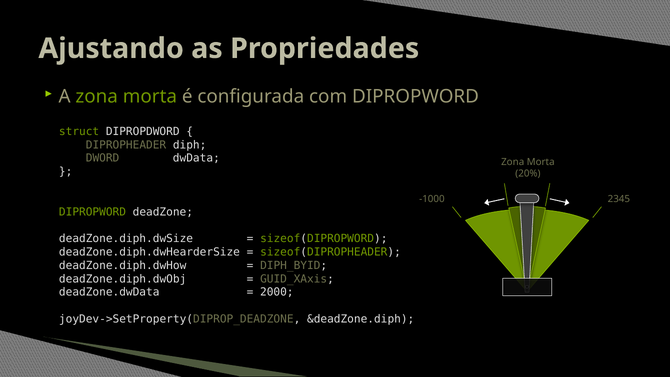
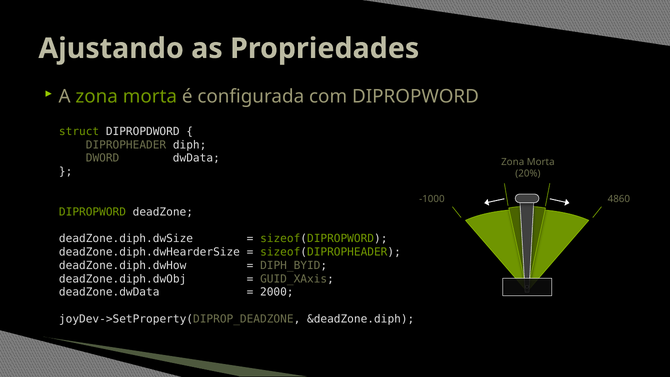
2345: 2345 -> 4860 (619, 199)
